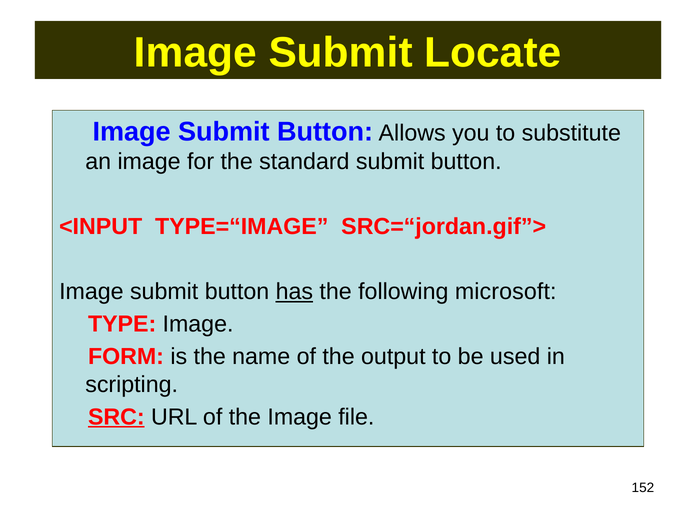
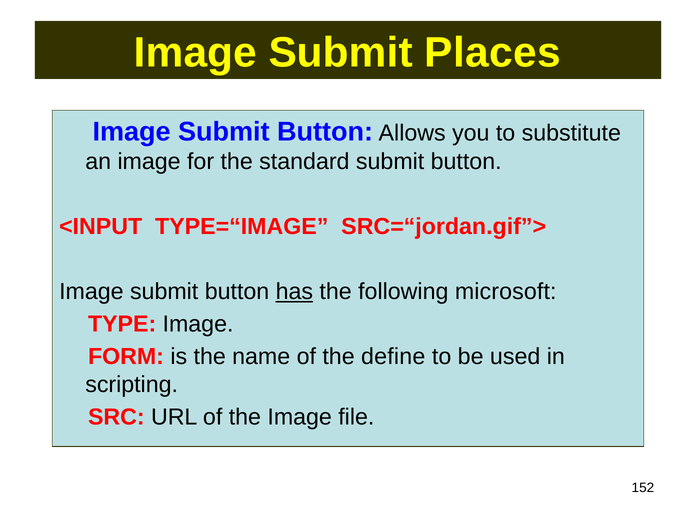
Locate: Locate -> Places (493, 53)
output: output -> define (393, 357)
SRC underline: present -> none (116, 417)
